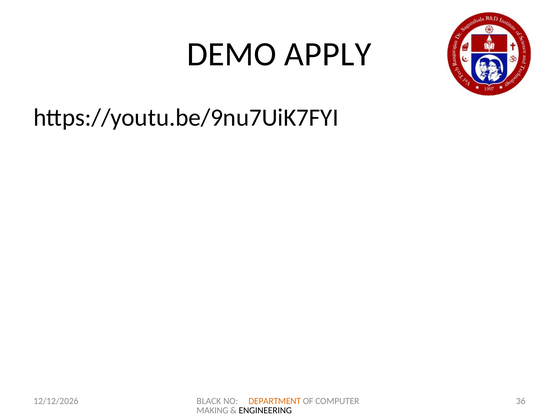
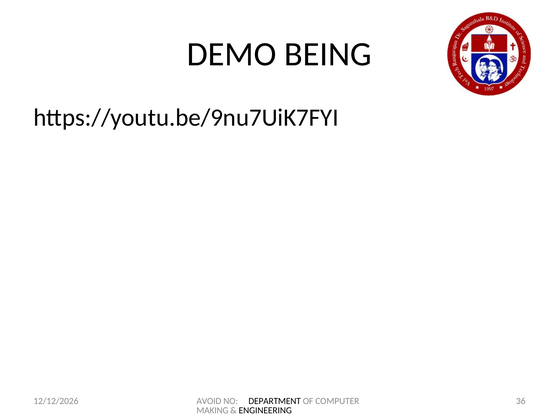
APPLY: APPLY -> BEING (328, 54)
BLACK: BLACK -> AVOID (209, 400)
DEPARTMENT colour: orange -> black (275, 400)
